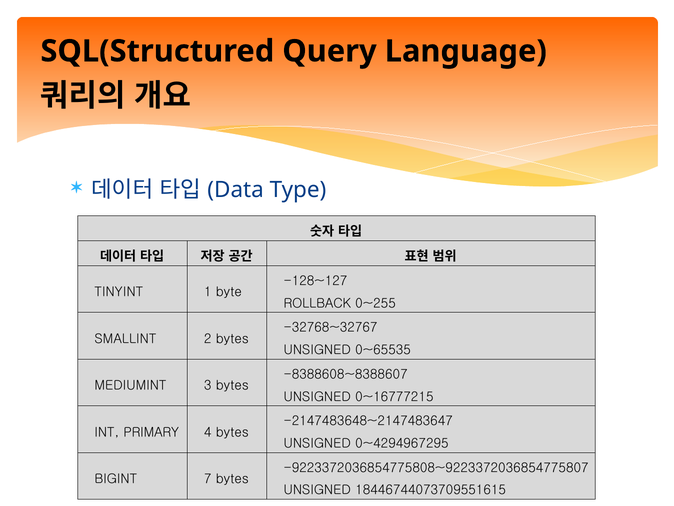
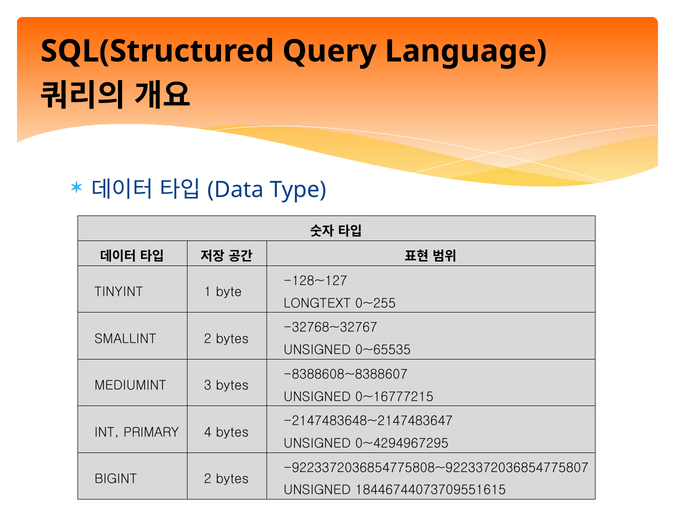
ROLLBACK: ROLLBACK -> LONGTEXT (317, 303)
BIGINT 7: 7 -> 2 (208, 479)
